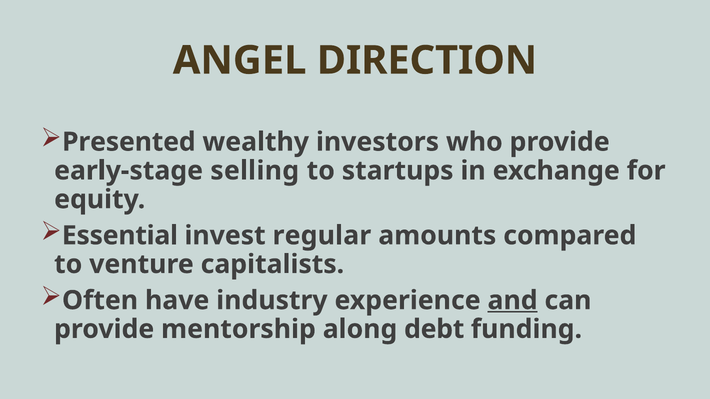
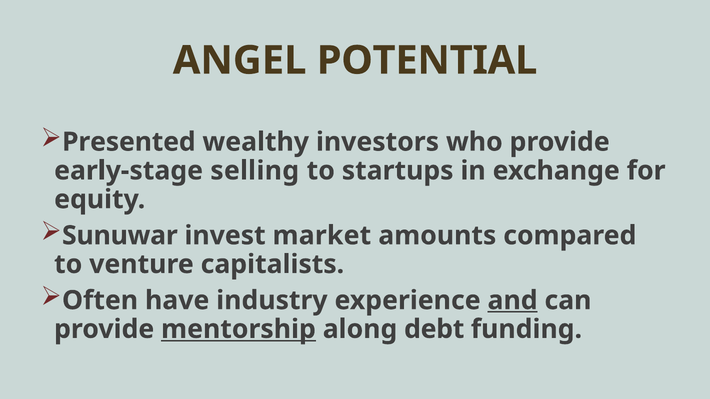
DIRECTION: DIRECTION -> POTENTIAL (427, 61)
Essential: Essential -> Sunuwar (120, 236)
regular: regular -> market (322, 236)
mentorship underline: none -> present (238, 329)
